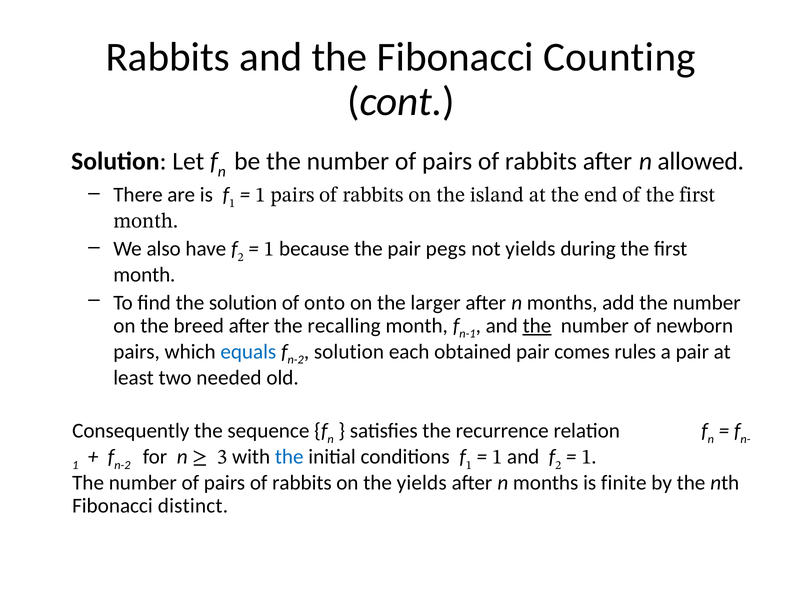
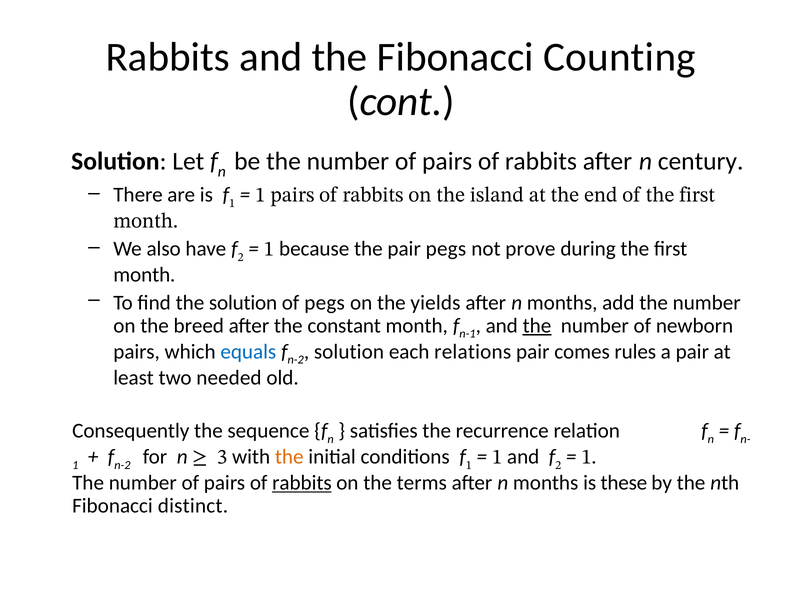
allowed: allowed -> century (701, 162)
not yields: yields -> prove (530, 249)
of onto: onto -> pegs (325, 303)
larger: larger -> yields (435, 303)
recalling: recalling -> constant (344, 326)
obtained: obtained -> relations (473, 352)
the colour: blue -> orange (289, 457)
rabbits underline: none -> present (302, 483)
the yields: yields -> terms (422, 483)
finite: finite -> these (624, 483)
